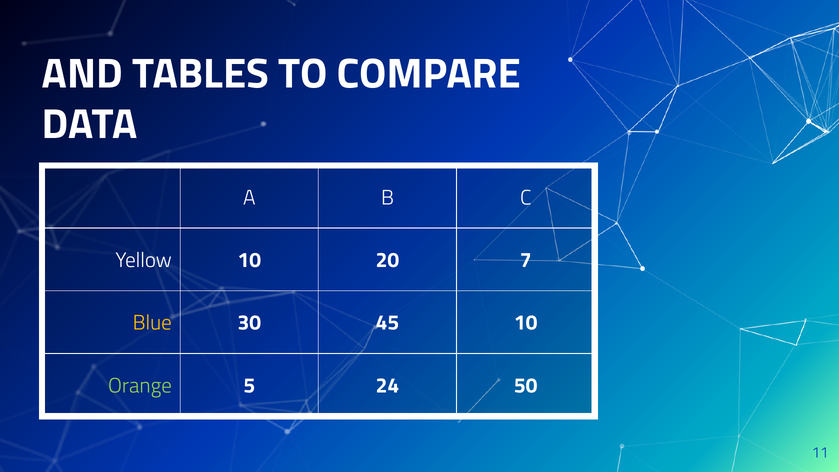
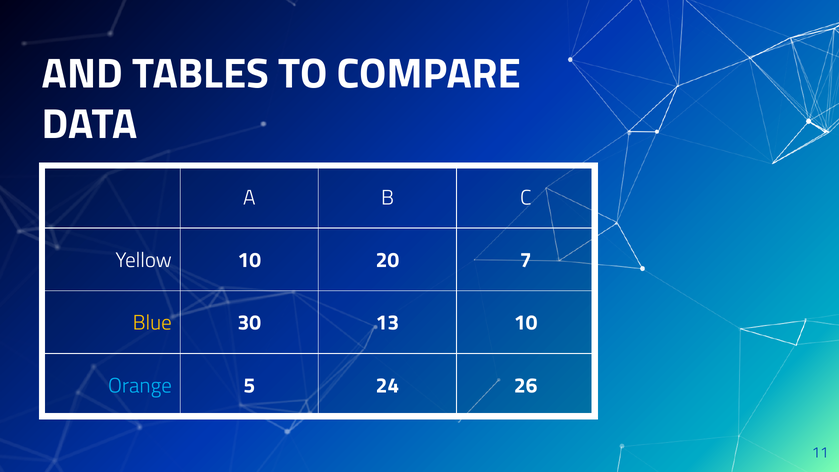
45: 45 -> 13 (387, 323)
Orange colour: light green -> light blue (140, 386)
50: 50 -> 26 (526, 386)
